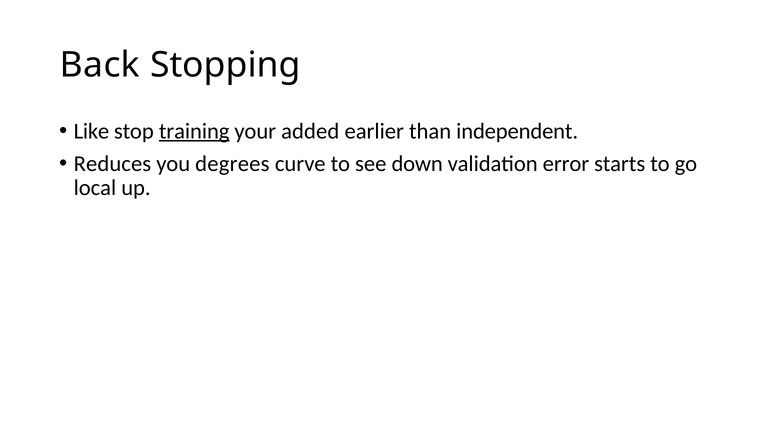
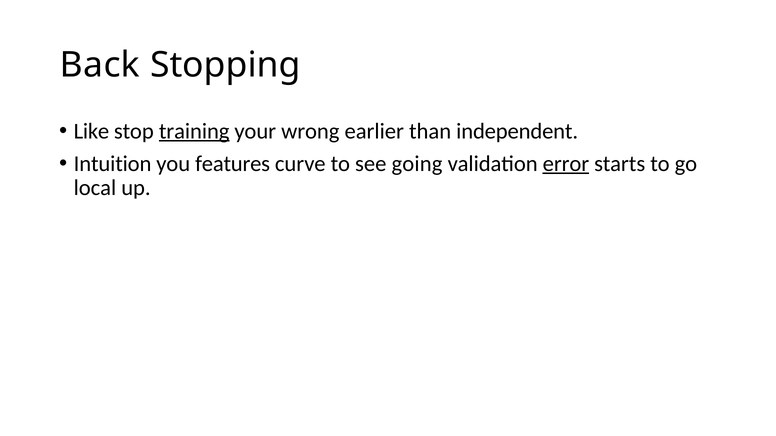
added: added -> wrong (310, 131)
Reduces: Reduces -> Intuition (113, 164)
degrees: degrees -> features (233, 164)
down: down -> going (417, 164)
error underline: none -> present (566, 164)
